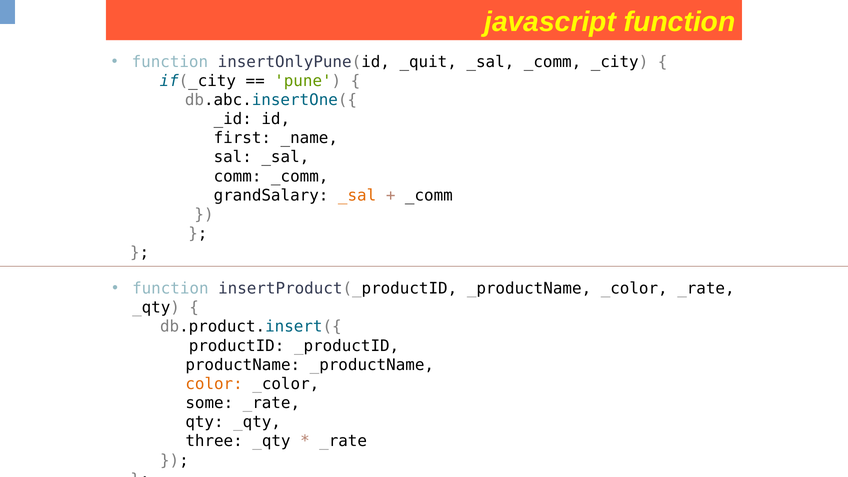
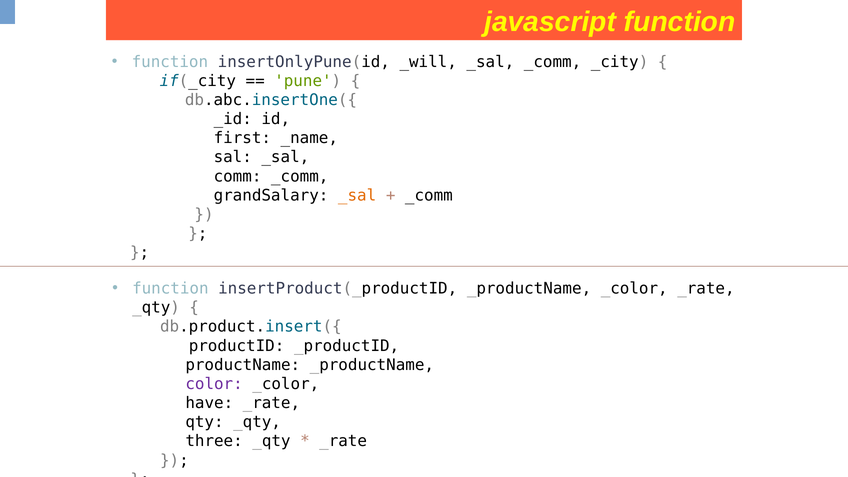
_quit: _quit -> _will (428, 62)
color colour: orange -> purple (214, 384)
some: some -> have (209, 403)
